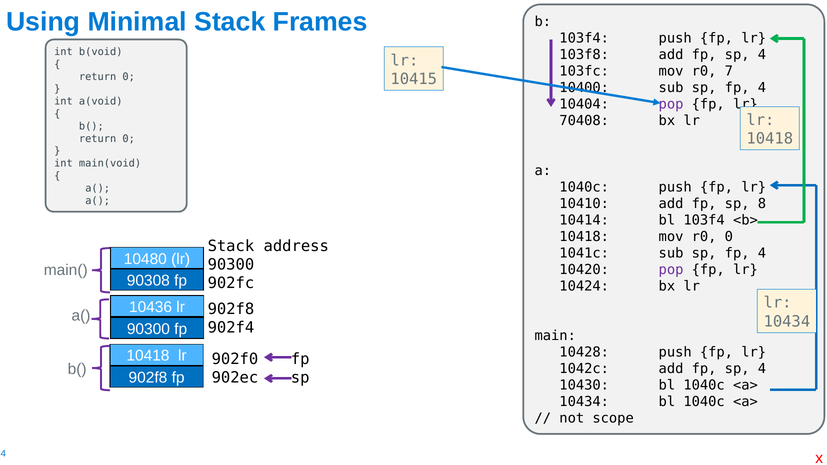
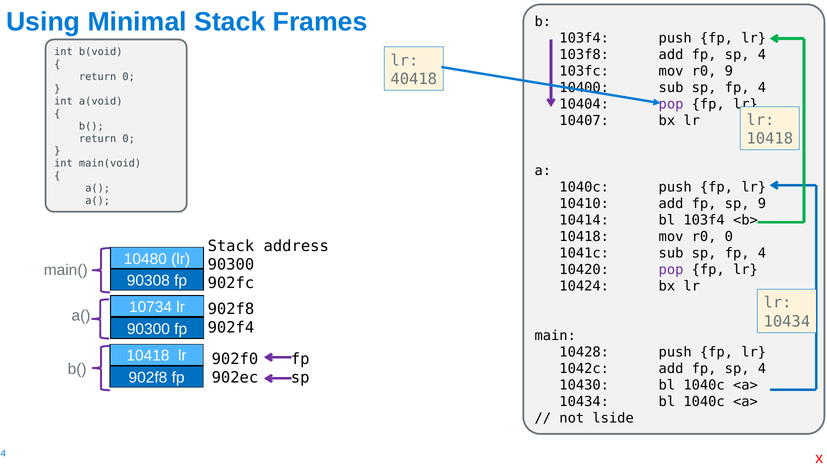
r0 7: 7 -> 9 (729, 71)
10415: 10415 -> 40418 (414, 79)
70408: 70408 -> 10407 (584, 121)
sp 8: 8 -> 9 (762, 204)
10436: 10436 -> 10734 (151, 307)
scope: scope -> lside (613, 419)
